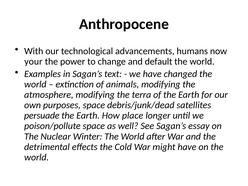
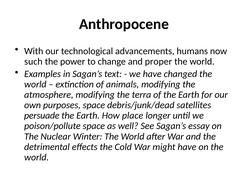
your: your -> such (33, 62)
default: default -> proper (158, 62)
